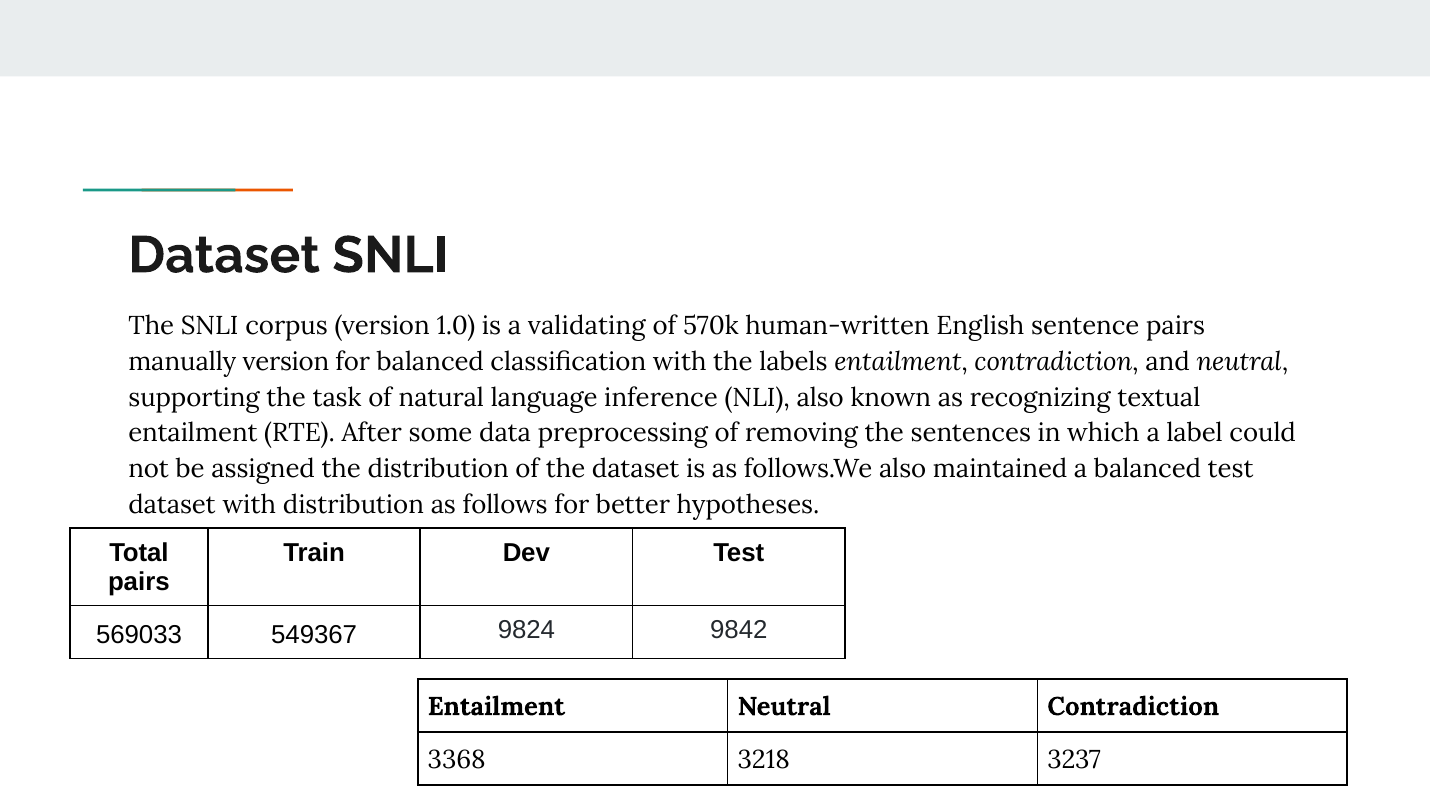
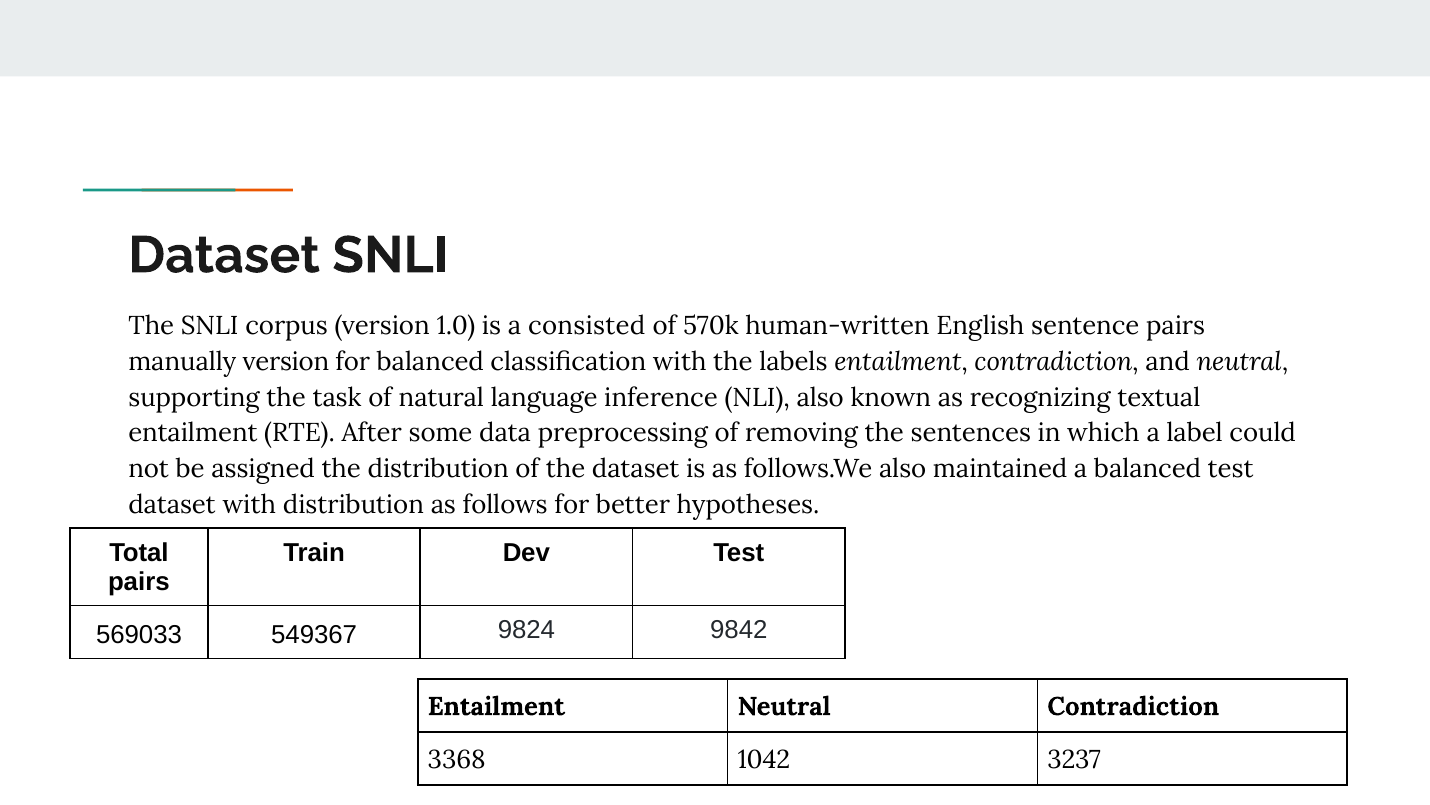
validating: validating -> consisted (587, 326)
3218: 3218 -> 1042 (764, 759)
